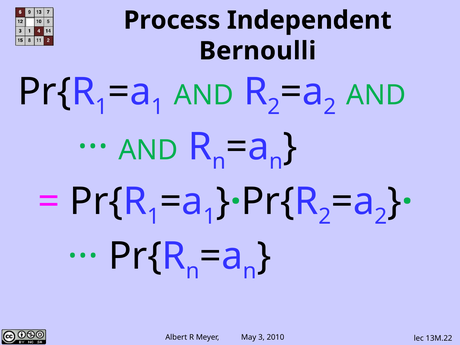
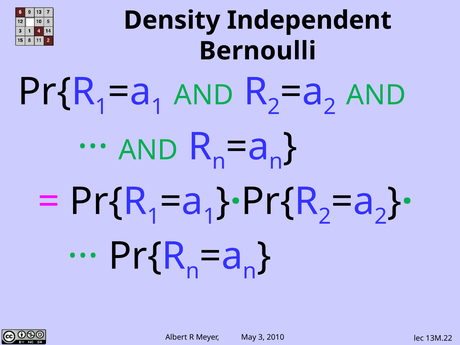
Process: Process -> Density (172, 20)
